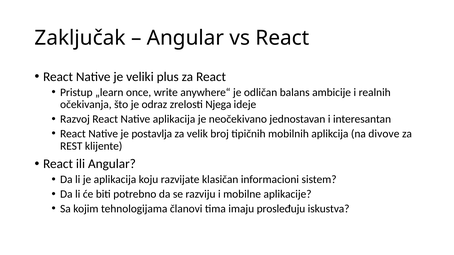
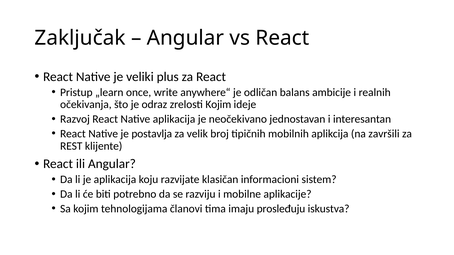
zrelosti Njega: Njega -> Kojim (218, 105)
divove: divove -> završili (384, 134)
